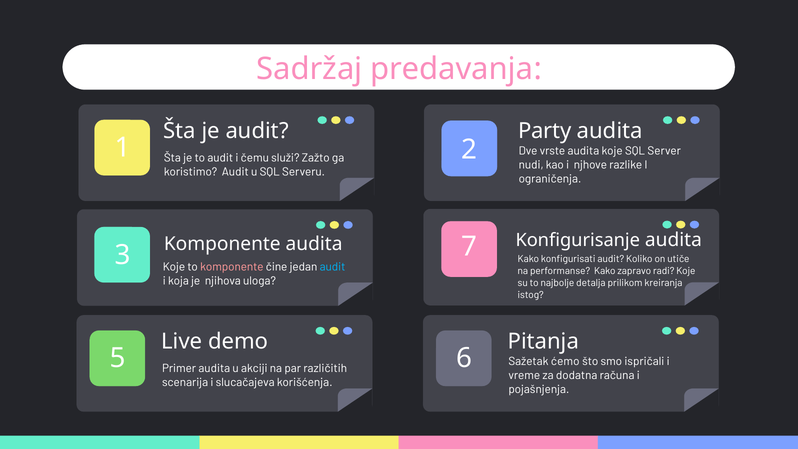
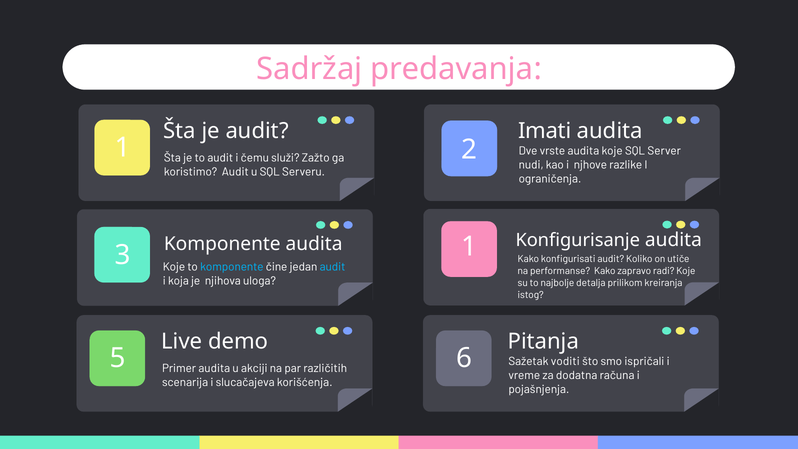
Party: Party -> Imati (545, 131)
3 7: 7 -> 1 (469, 247)
komponente colour: pink -> light blue (232, 267)
ćemo: ćemo -> voditi (565, 361)
